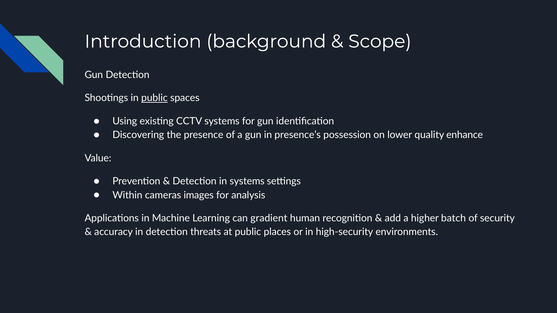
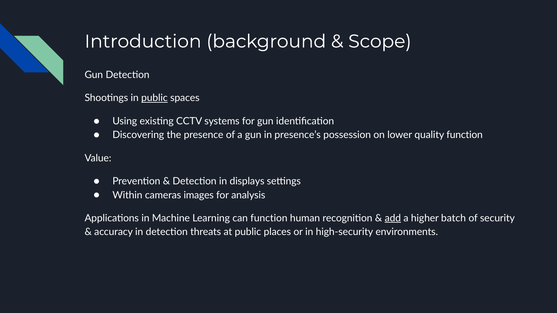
quality enhance: enhance -> function (465, 135)
in systems: systems -> displays (247, 181)
can gradient: gradient -> function (269, 218)
add underline: none -> present (393, 218)
